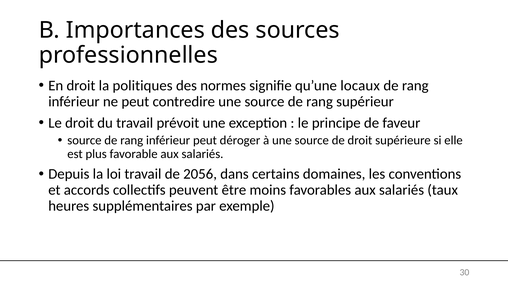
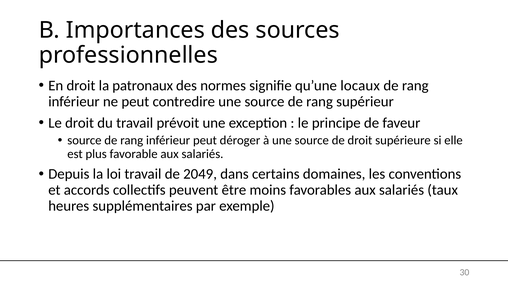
politiques: politiques -> patronaux (143, 86)
2056: 2056 -> 2049 (200, 175)
